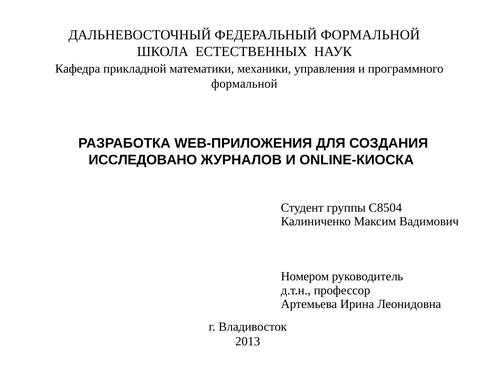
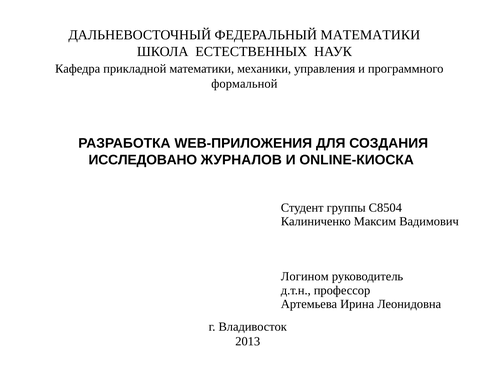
ФЕДЕРАЛЬНЫЙ ФОРМАЛЬНОЙ: ФОРМАЛЬНОЙ -> МАТЕМАТИКИ (370, 35)
Номером: Номером -> Логином (305, 276)
